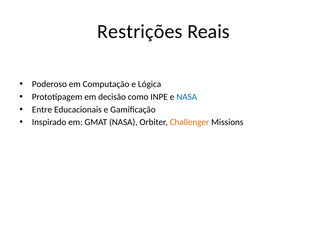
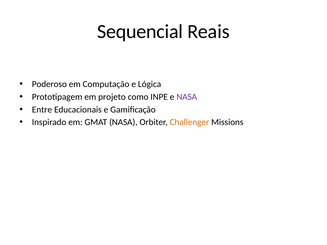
Restrições: Restrições -> Sequencial (140, 32)
decisão: decisão -> projeto (112, 97)
NASA colour: blue -> purple (187, 97)
